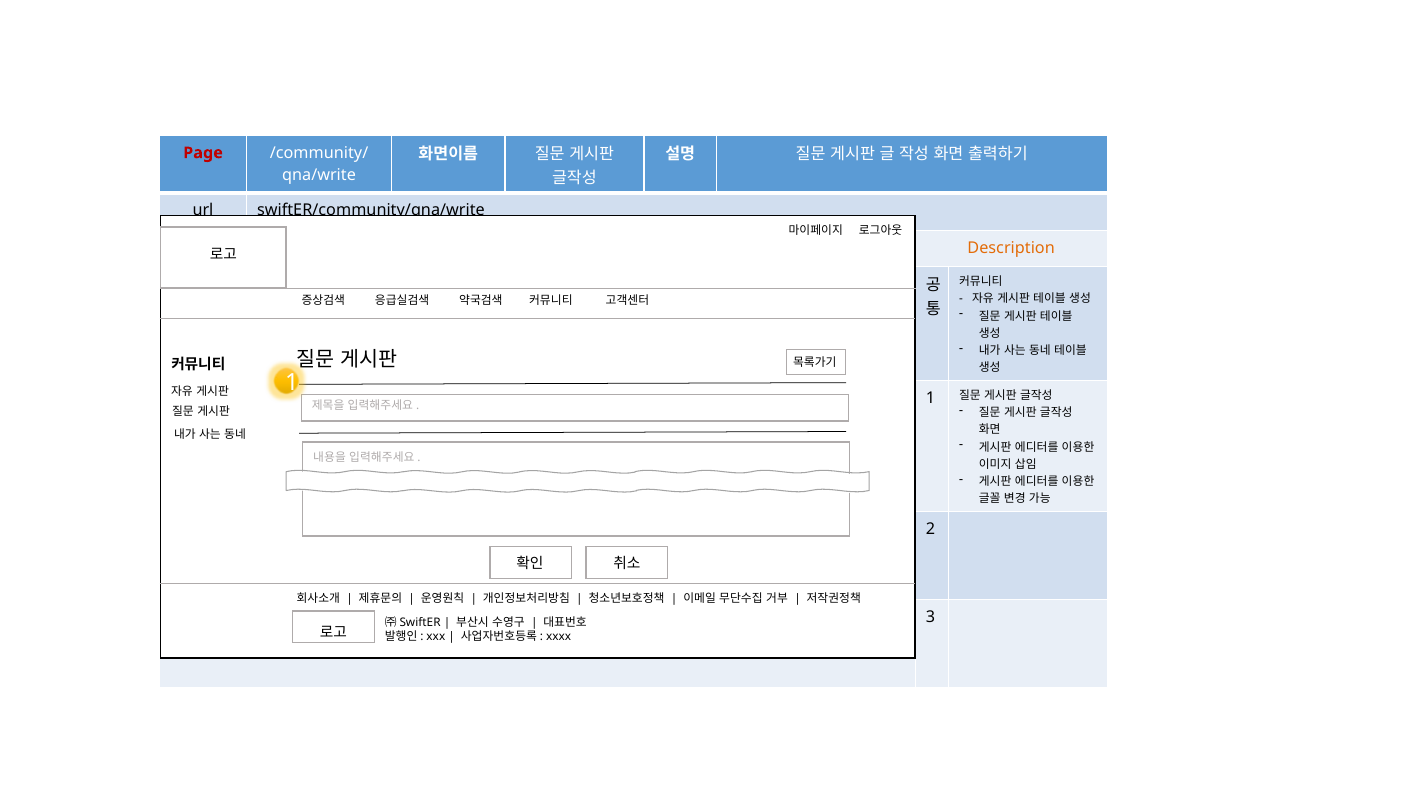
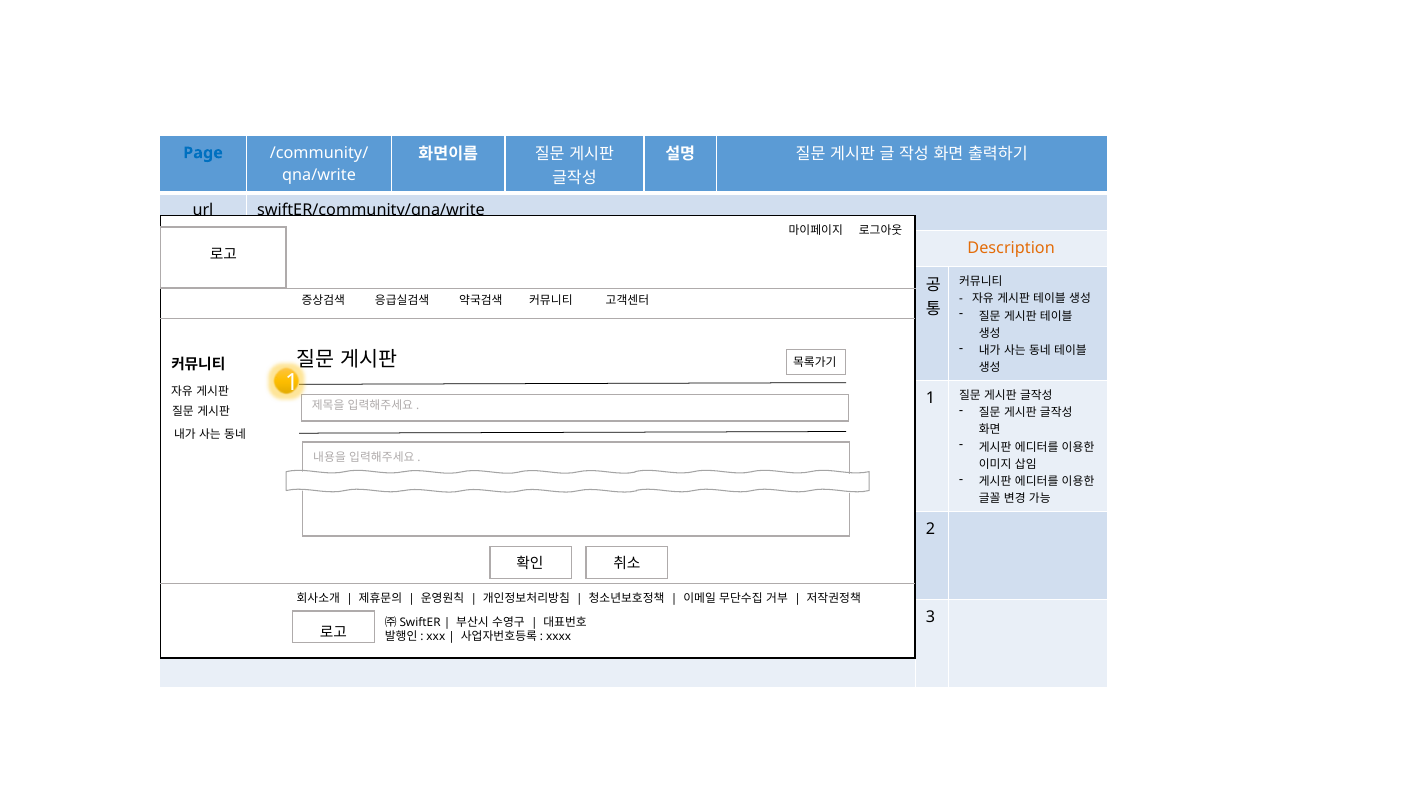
Page colour: red -> blue (203, 153)
